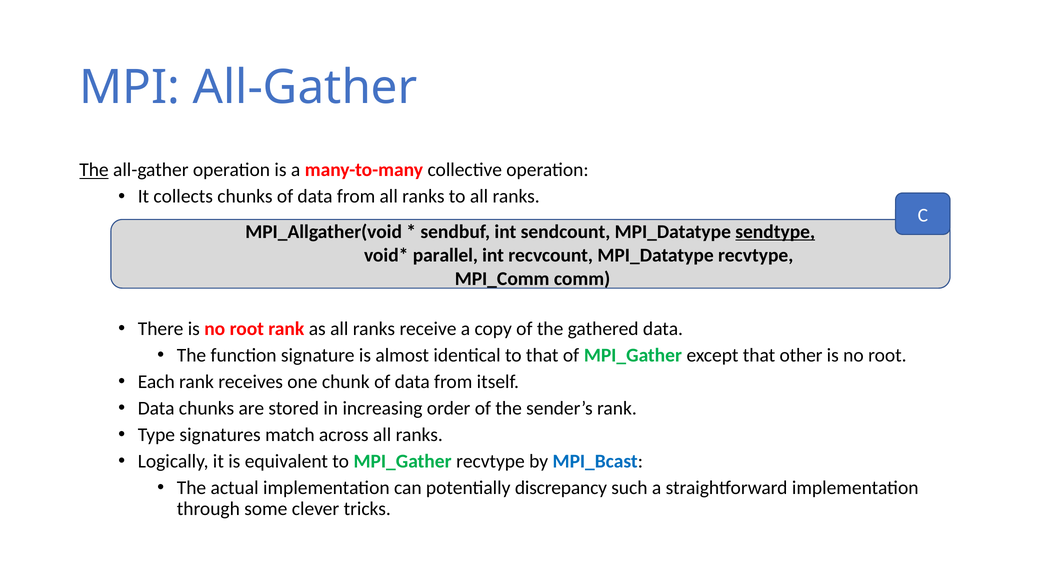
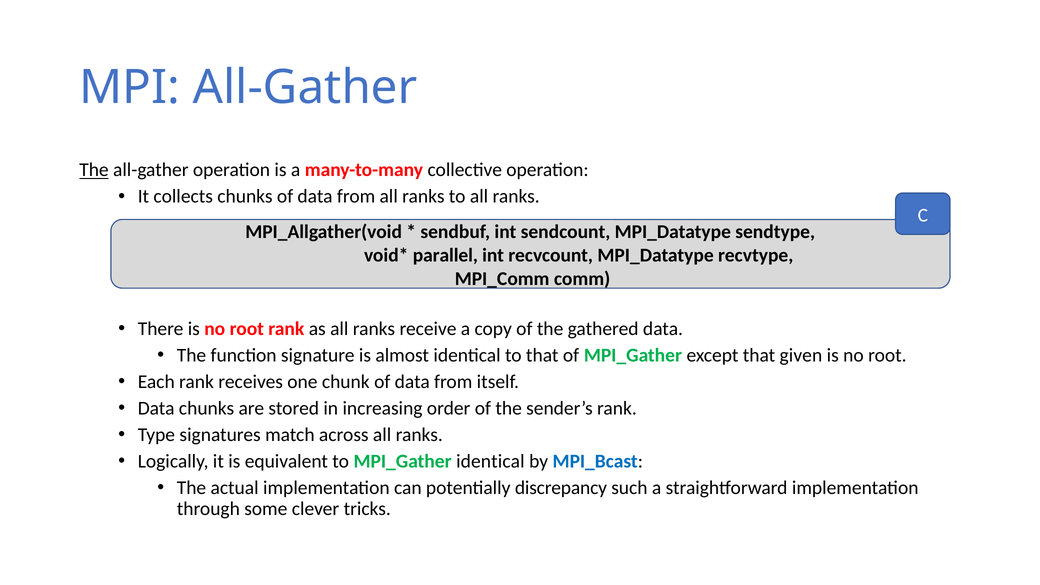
sendtype underline: present -> none (775, 232)
other: other -> given (801, 355)
MPI_Gather recvtype: recvtype -> identical (490, 461)
